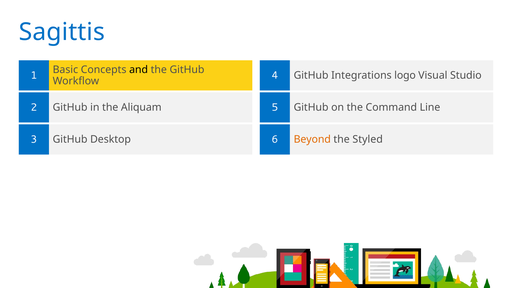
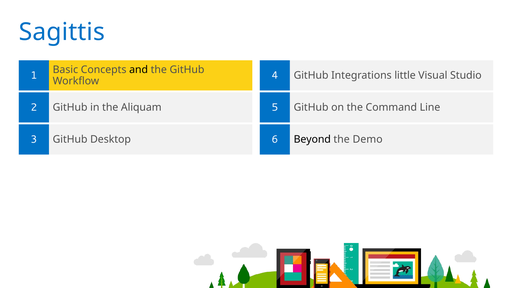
logo: logo -> little (405, 75)
Beyond colour: orange -> black (312, 139)
Styled: Styled -> Demo (368, 139)
